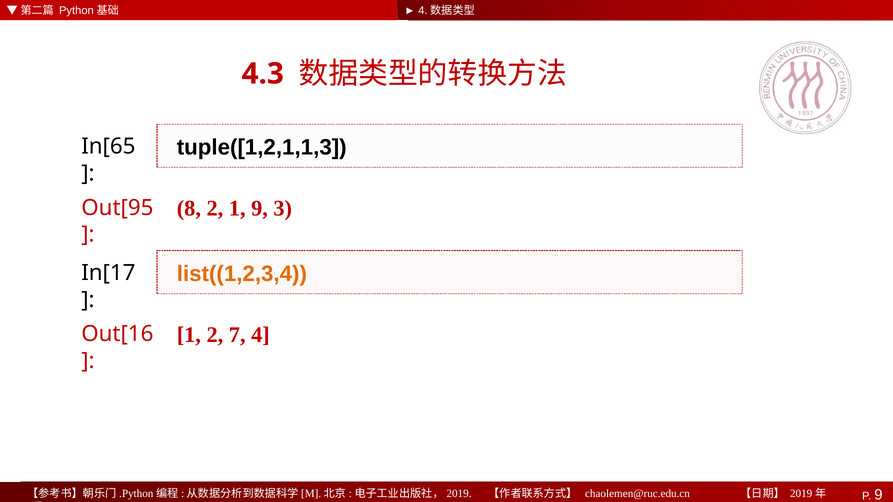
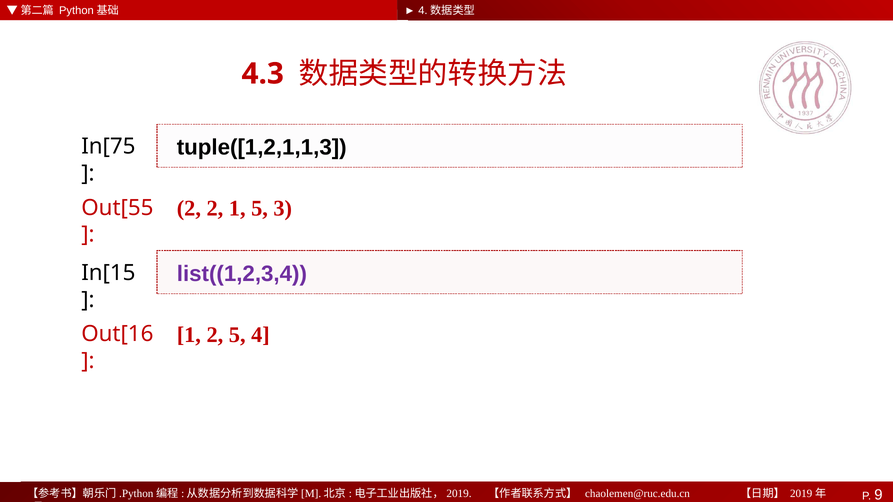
In[65: In[65 -> In[75 (108, 147)
8: 8 -> 2 (189, 209)
1 9: 9 -> 5 (260, 209)
Out[95: Out[95 -> Out[55 (117, 208)
list((1,2,3,4 colour: orange -> purple (242, 274)
In[17: In[17 -> In[15 (108, 273)
2 7: 7 -> 5 (237, 335)
